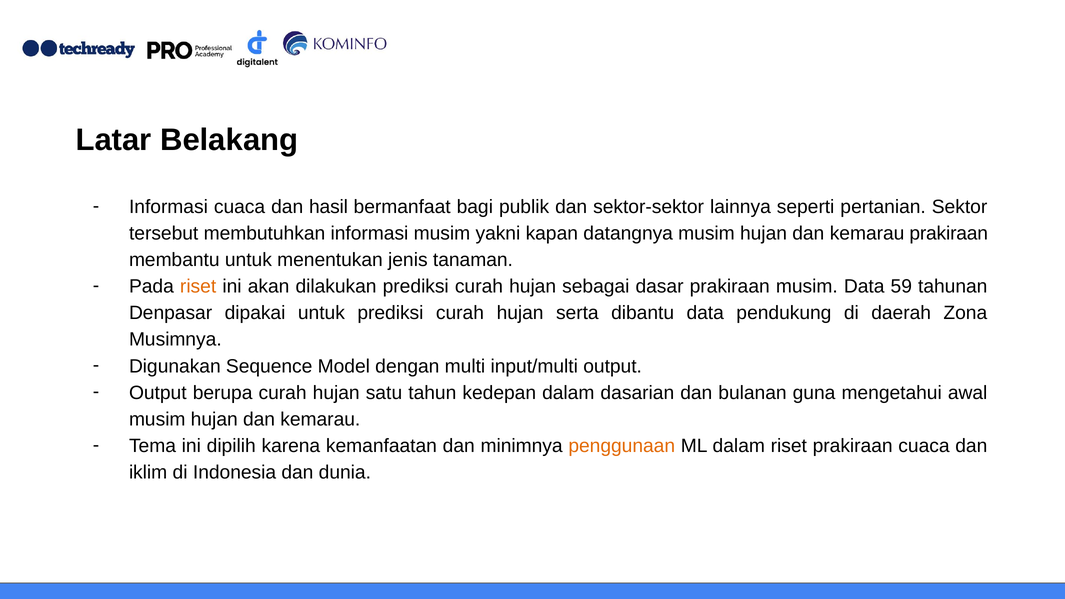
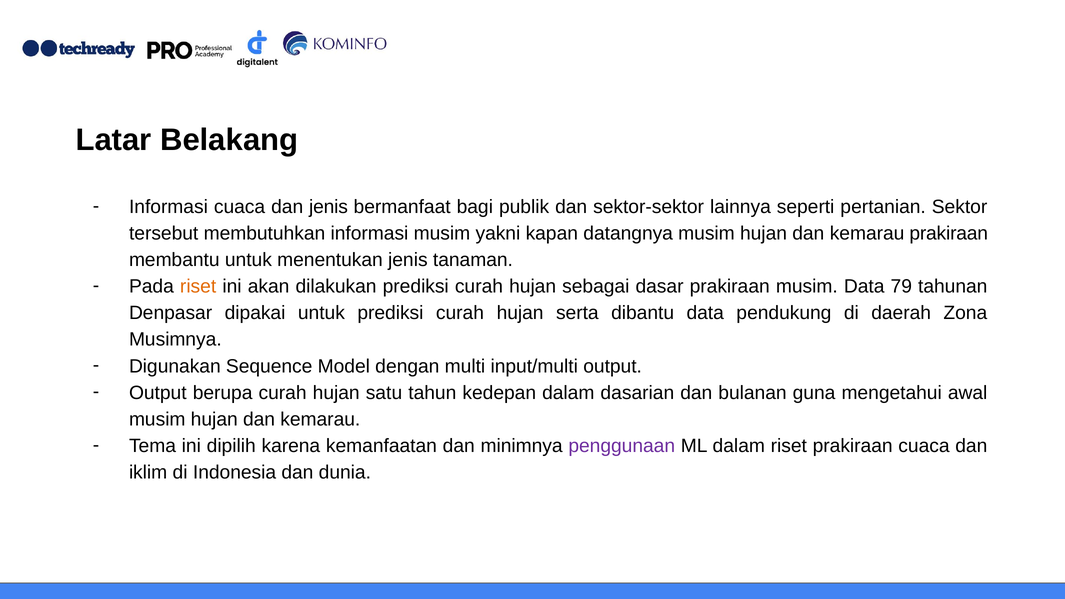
dan hasil: hasil -> jenis (329, 207)
59: 59 -> 79 (901, 287)
penggunaan colour: orange -> purple (622, 446)
